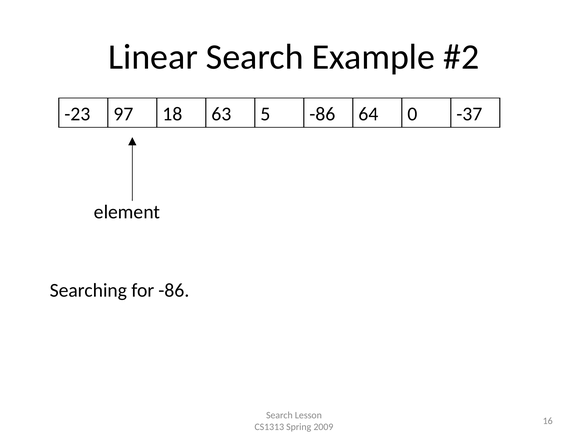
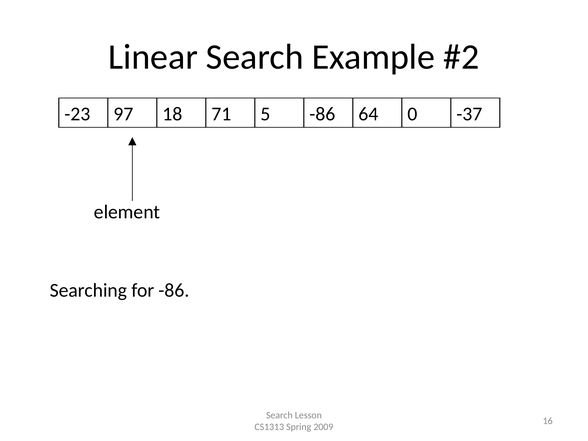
63: 63 -> 71 (222, 114)
